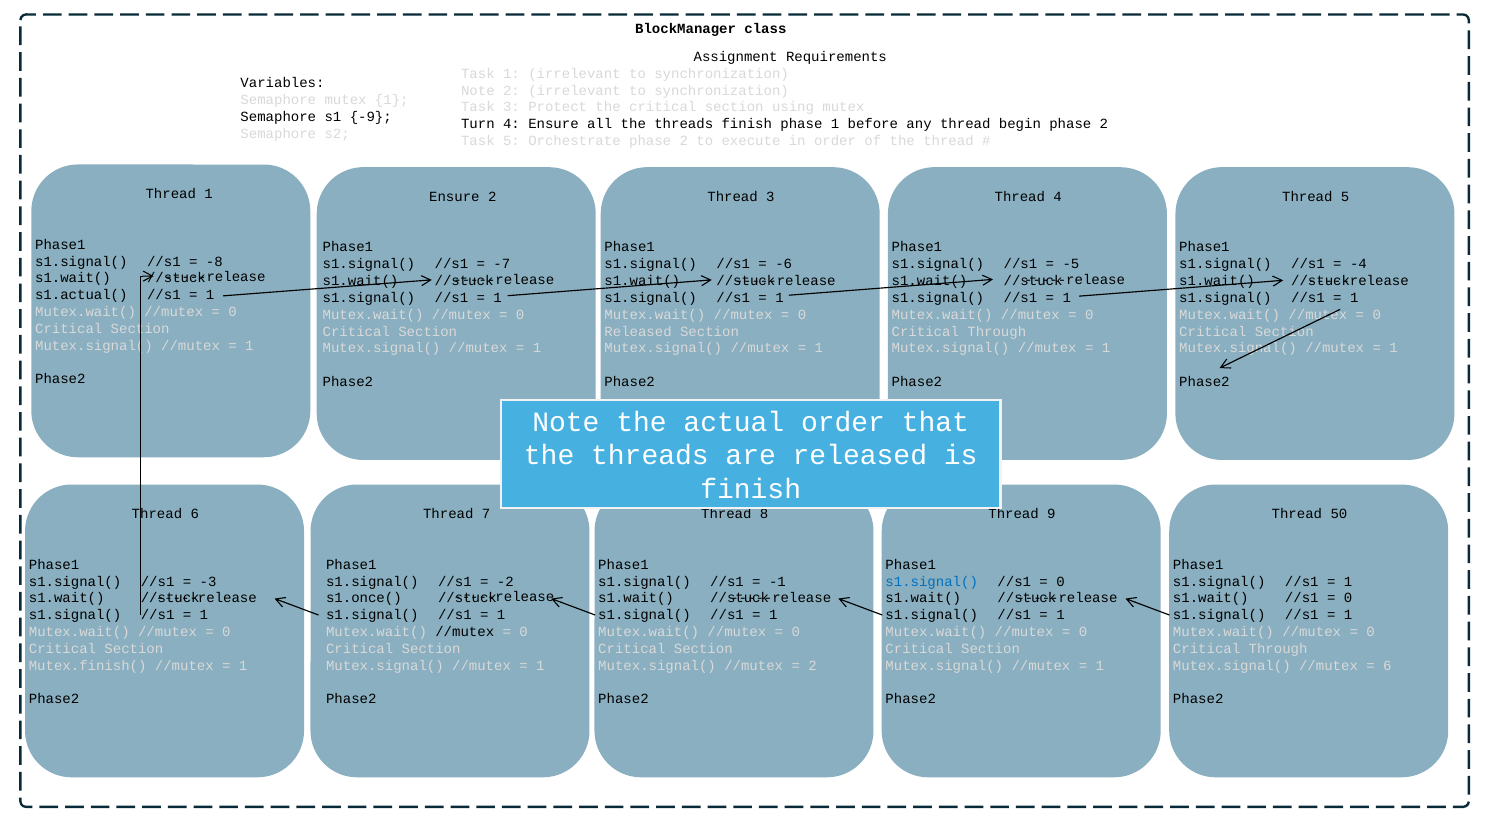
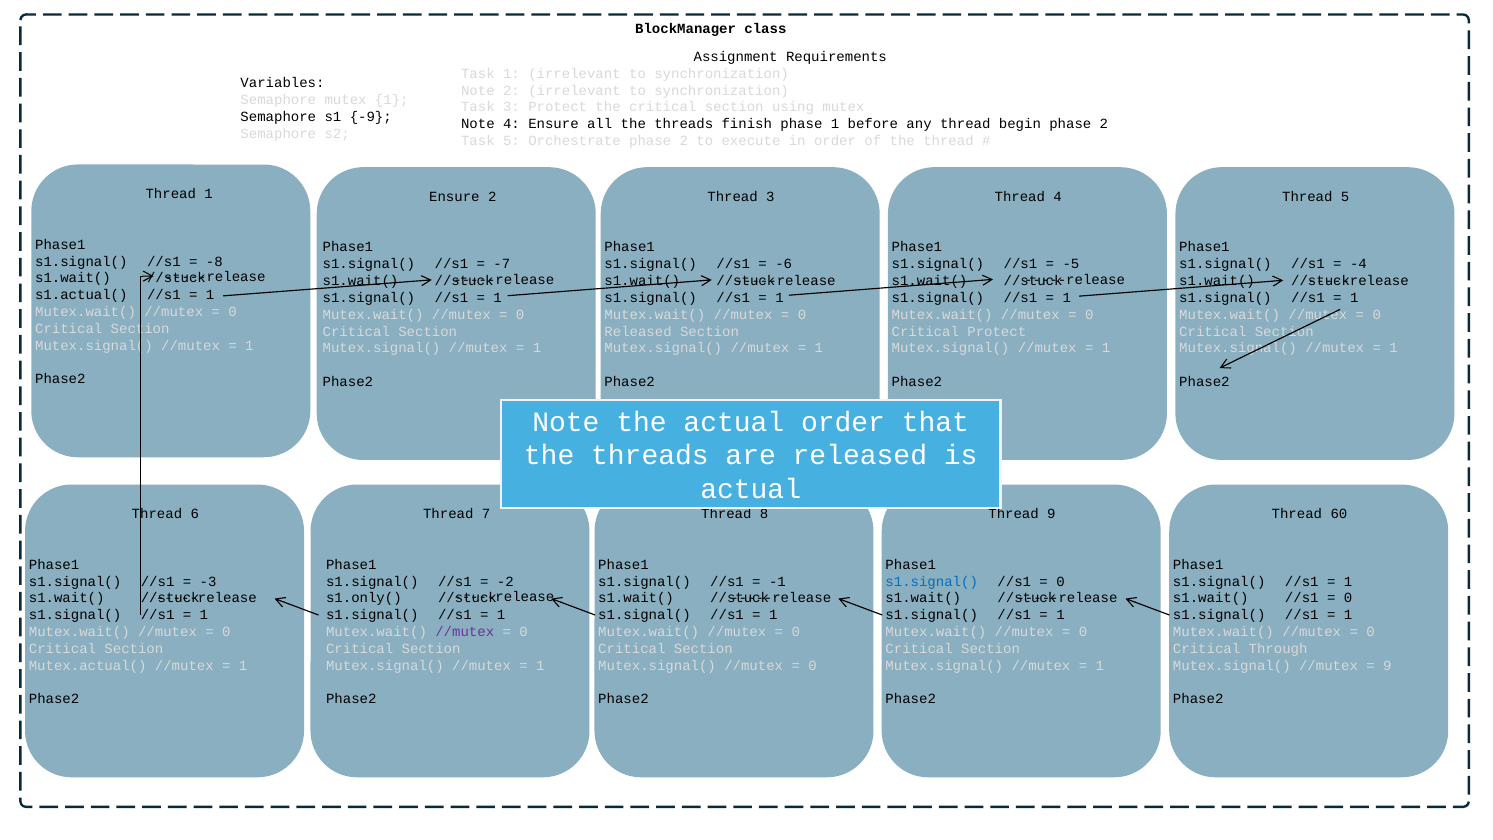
Turn: Turn -> Note (478, 124)
Through: Through -> Protect (997, 331)
finish: finish -> actual (751, 489)
50: 50 -> 60 (1339, 514)
s1.once(: s1.once( -> s1.only( (364, 598)
//mutex colour: black -> purple (465, 632)
Mutex.finish(: Mutex.finish( -> Mutex.actual( (88, 665)
2: 2 -> 0 (813, 665)
6: 6 -> 9 (1387, 665)
